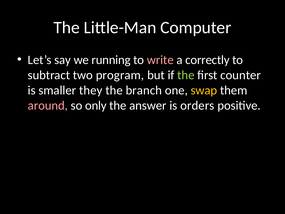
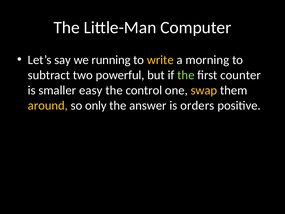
write colour: pink -> yellow (160, 60)
correctly: correctly -> morning (207, 60)
program: program -> powerful (120, 75)
they: they -> easy (91, 90)
branch: branch -> control (144, 90)
around colour: pink -> yellow (48, 105)
